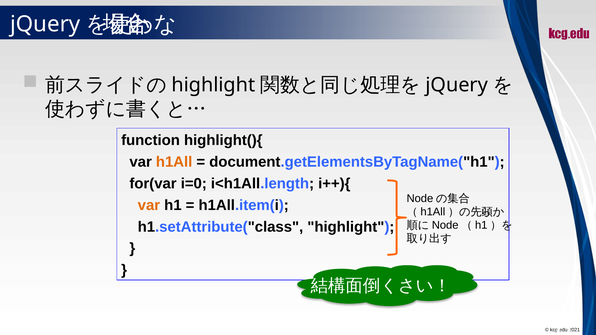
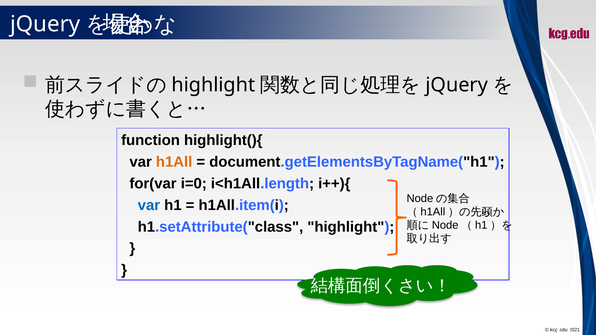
var colour: orange -> blue (149, 205)
